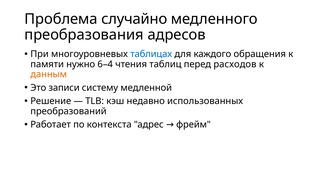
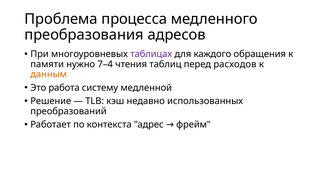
случайно: случайно -> процесса (134, 19)
таблицах colour: blue -> purple (151, 54)
6–4: 6–4 -> 7–4 (105, 64)
записи: записи -> работа (64, 88)
